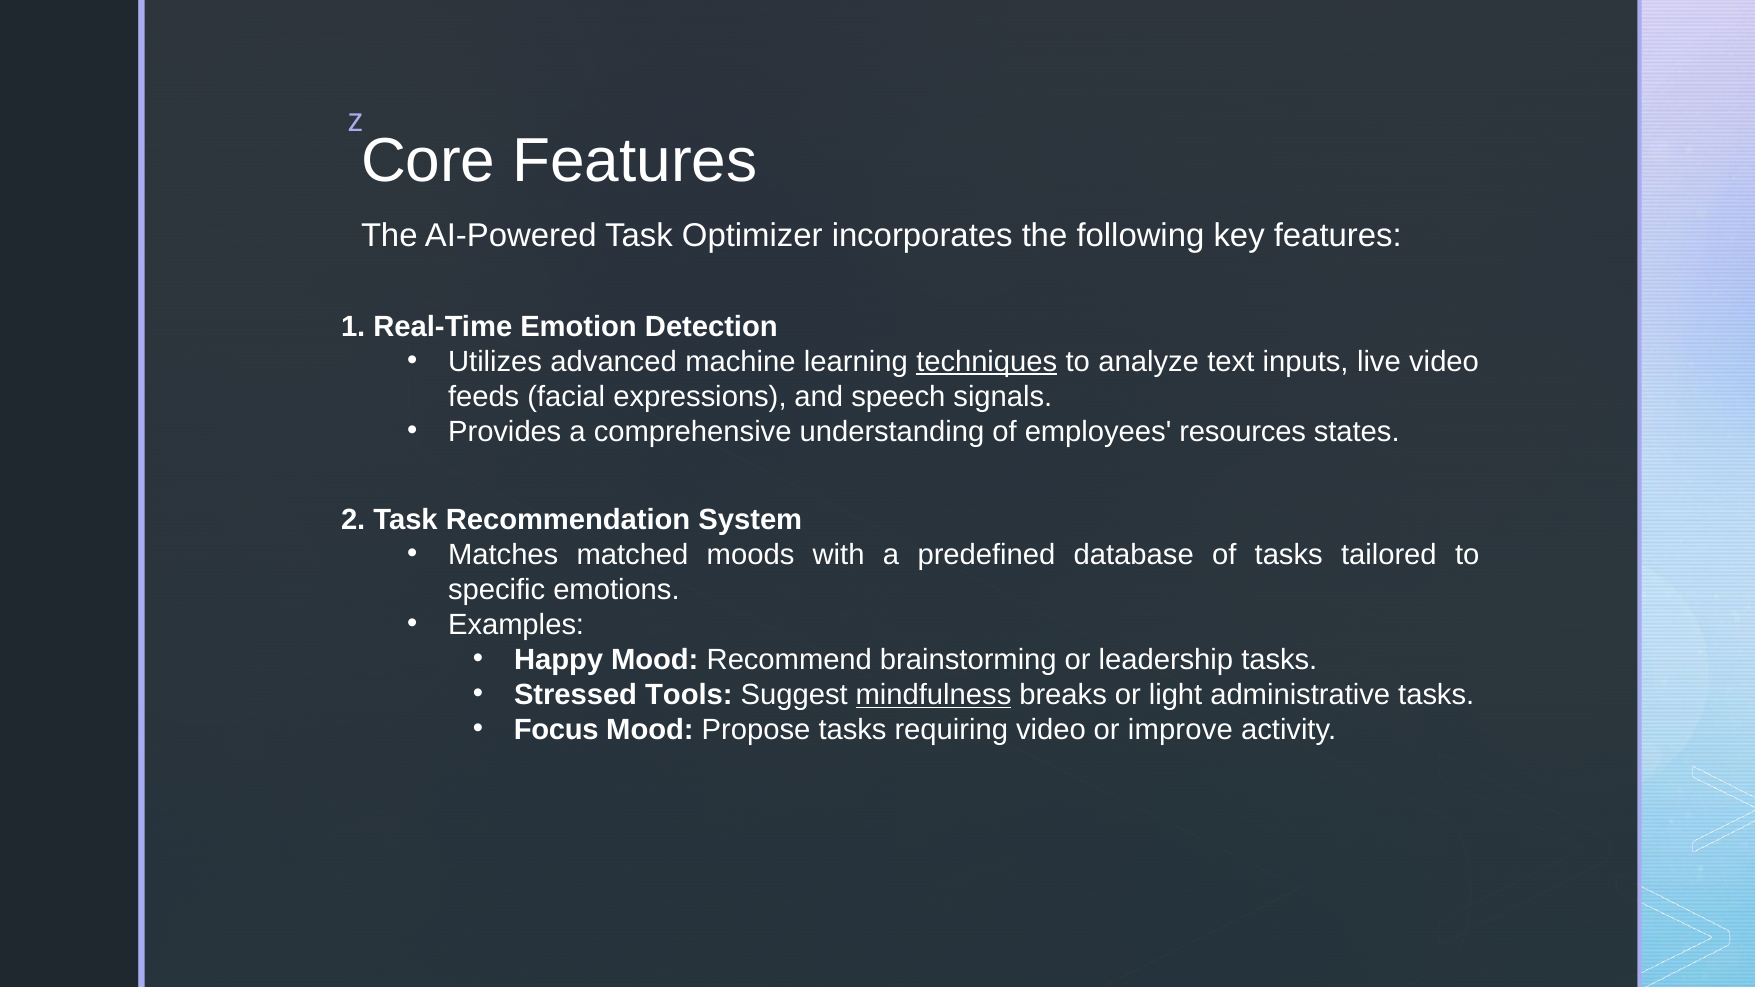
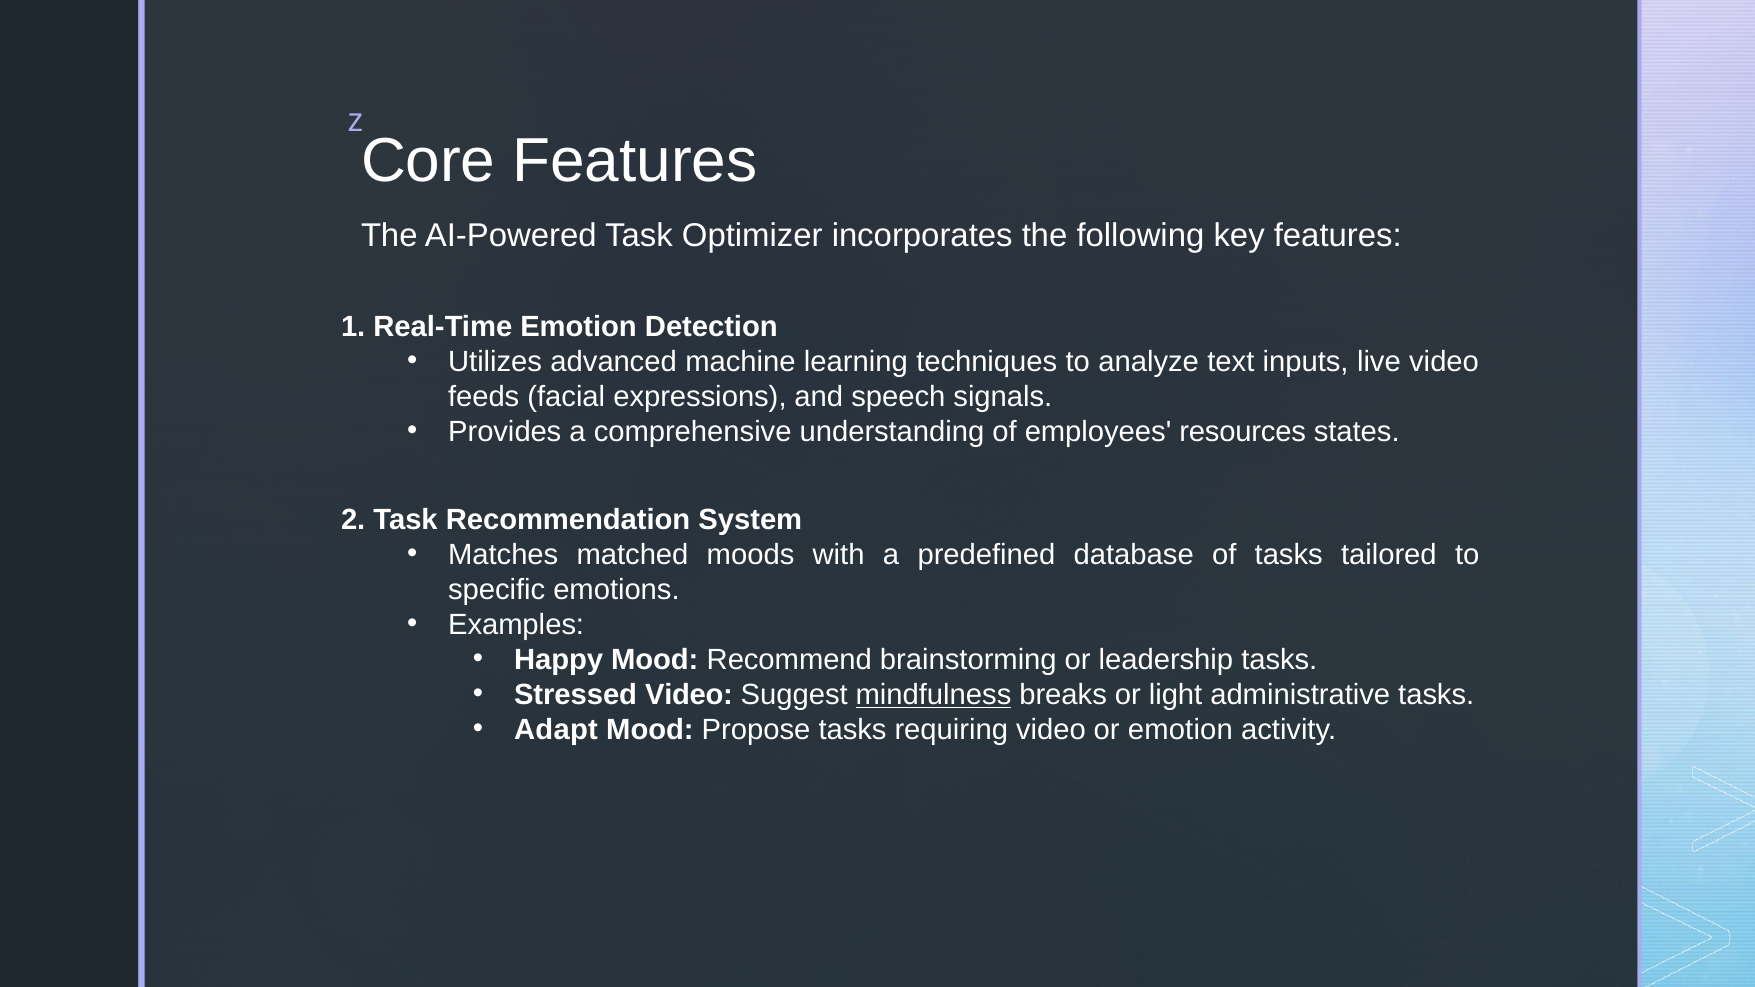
techniques underline: present -> none (987, 362)
Stressed Tools: Tools -> Video (689, 695)
Focus: Focus -> Adapt (556, 730)
or improve: improve -> emotion (1180, 730)
